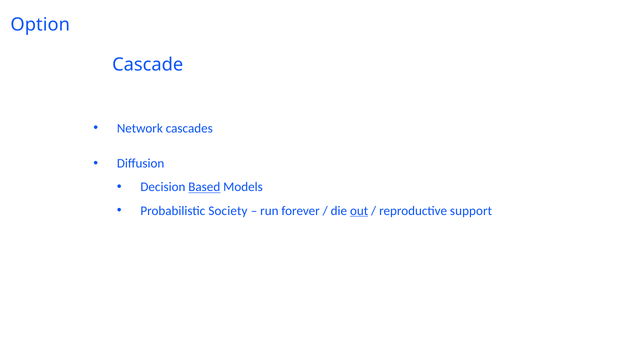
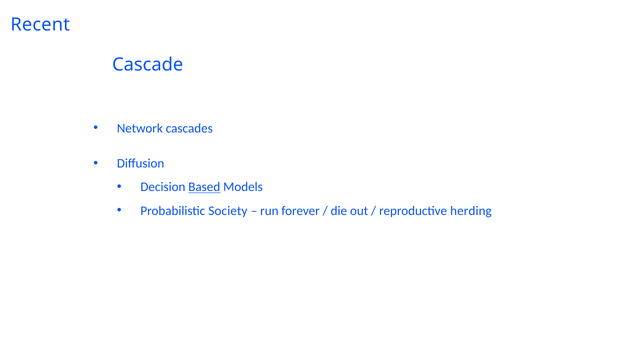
Option: Option -> Recent (40, 25)
out underline: present -> none (359, 210)
support: support -> herding (471, 210)
